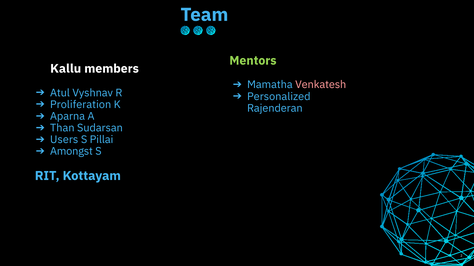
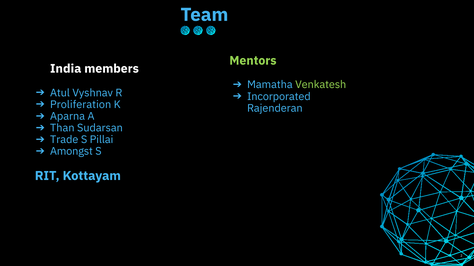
Kallu: Kallu -> India (66, 69)
Venkatesh colour: pink -> light green (321, 85)
Personalized: Personalized -> Incorporated (279, 97)
Users: Users -> Trade (64, 140)
